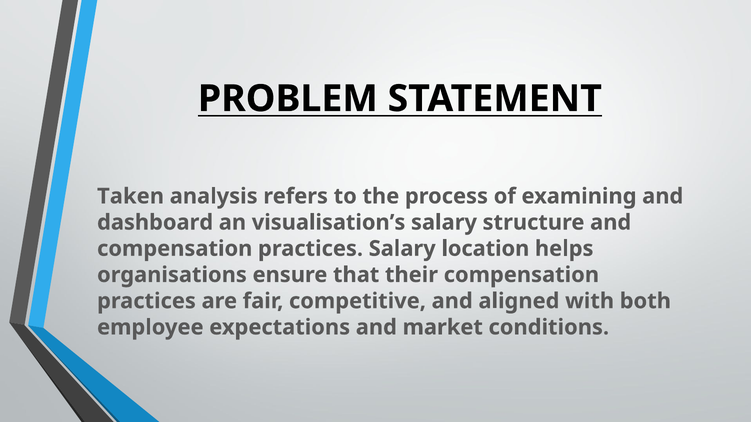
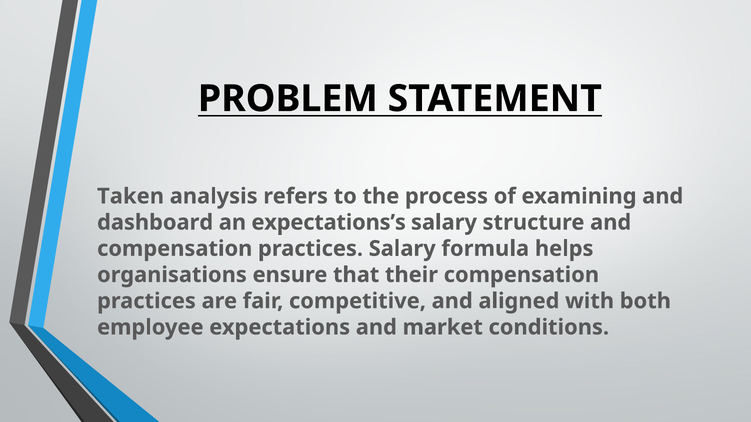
visualisation’s: visualisation’s -> expectations’s (329, 223)
location: location -> formula (485, 249)
